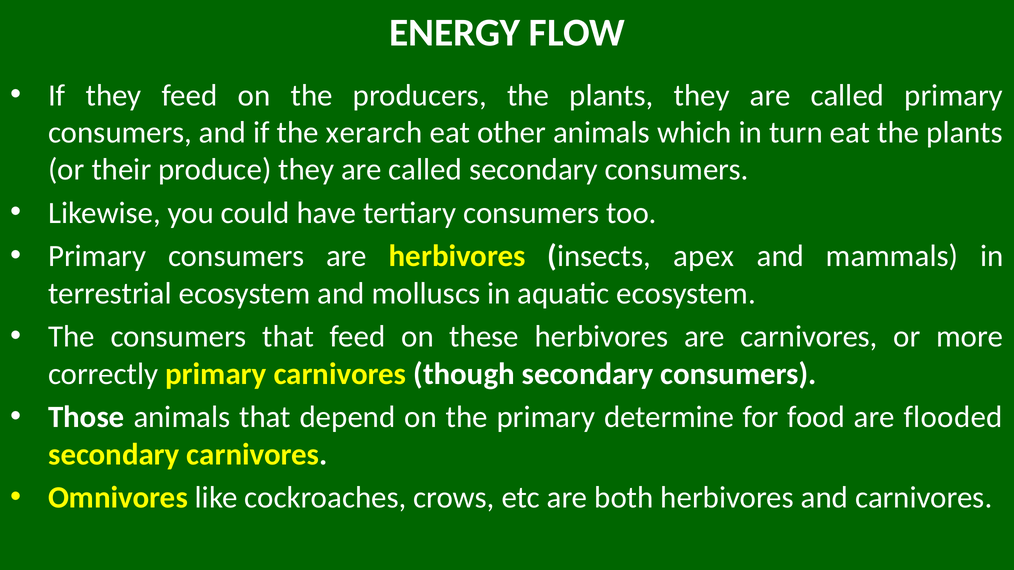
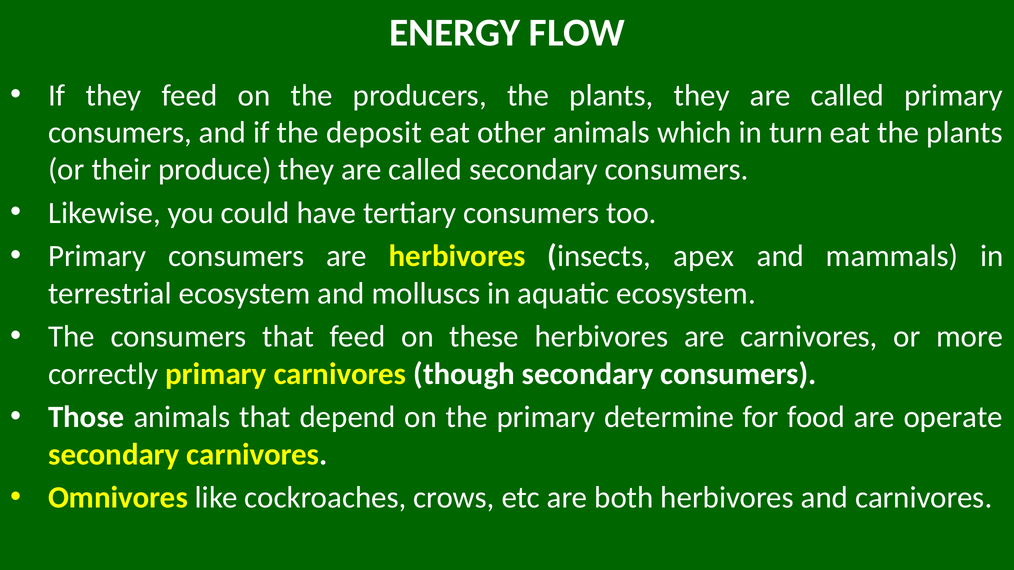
xerarch: xerarch -> deposit (374, 133)
flooded: flooded -> operate (953, 417)
